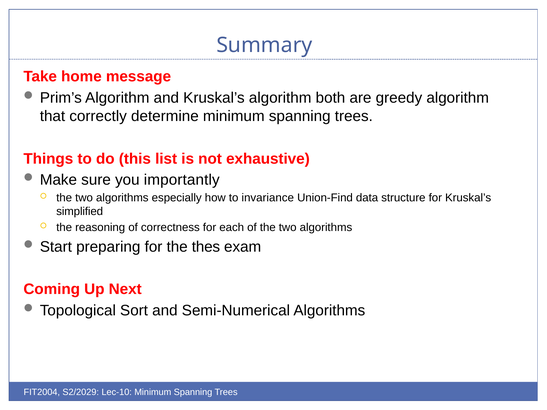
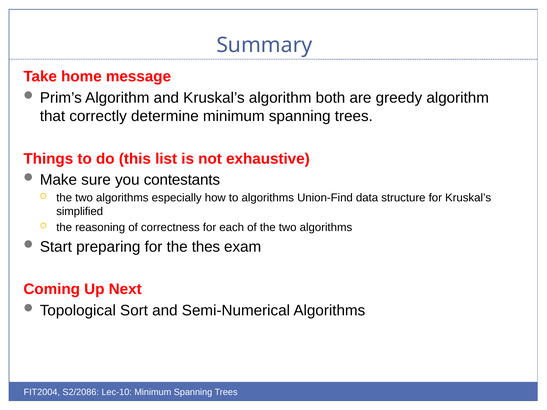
importantly: importantly -> contestants (182, 180)
to invariance: invariance -> algorithms (268, 198)
S2/2029: S2/2029 -> S2/2086 (81, 392)
